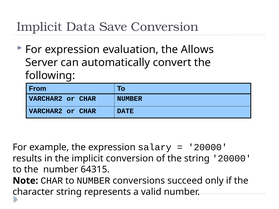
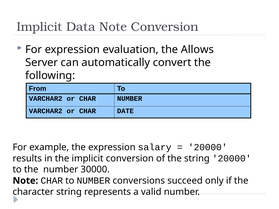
Data Save: Save -> Note (113, 27)
64315: 64315 -> 30000 (95, 170)
